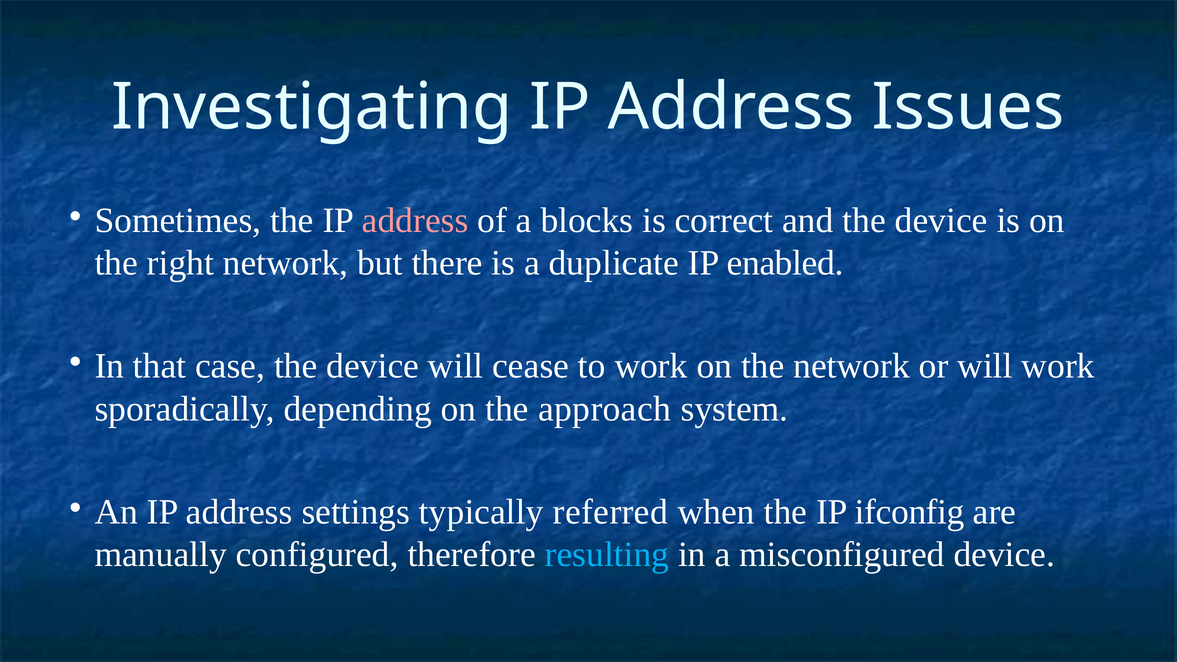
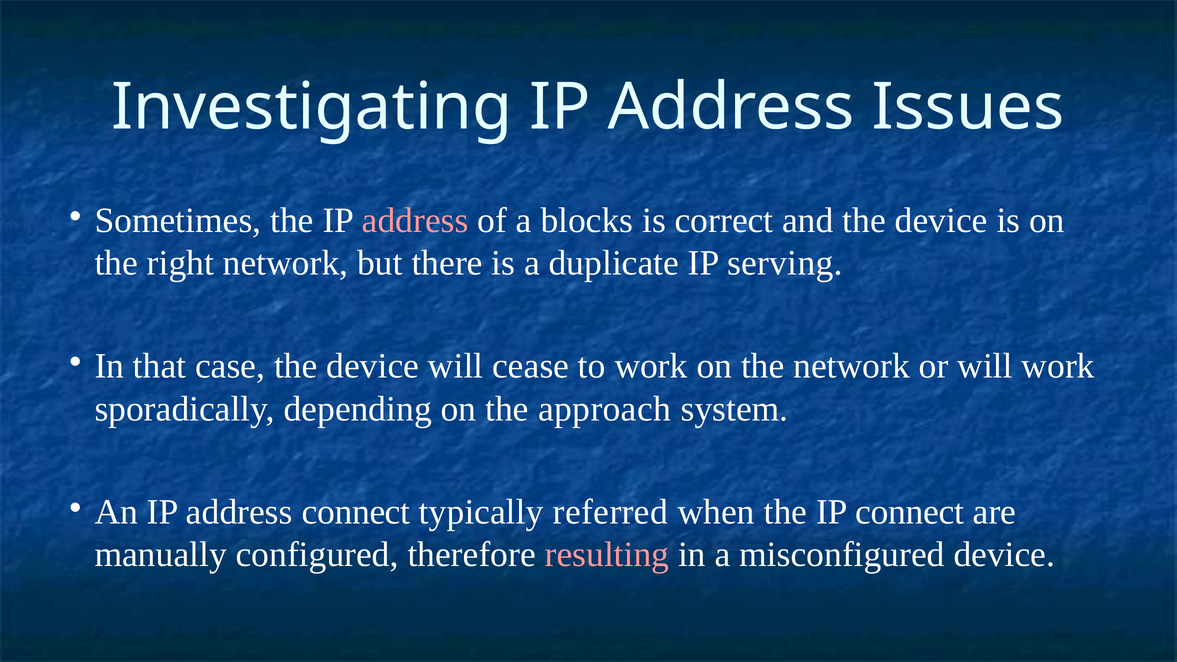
enabled: enabled -> serving (785, 263)
address settings: settings -> connect (356, 512)
IP ifconfig: ifconfig -> connect (910, 512)
resulting colour: light blue -> pink (607, 555)
